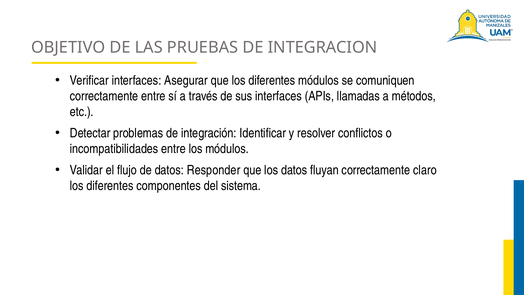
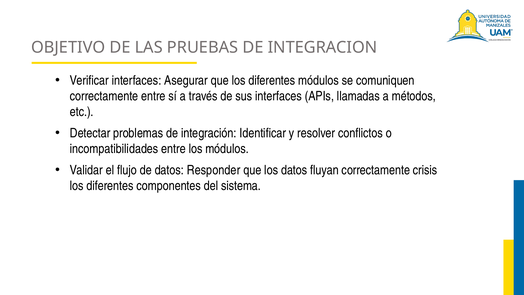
claro: claro -> crisis (425, 170)
